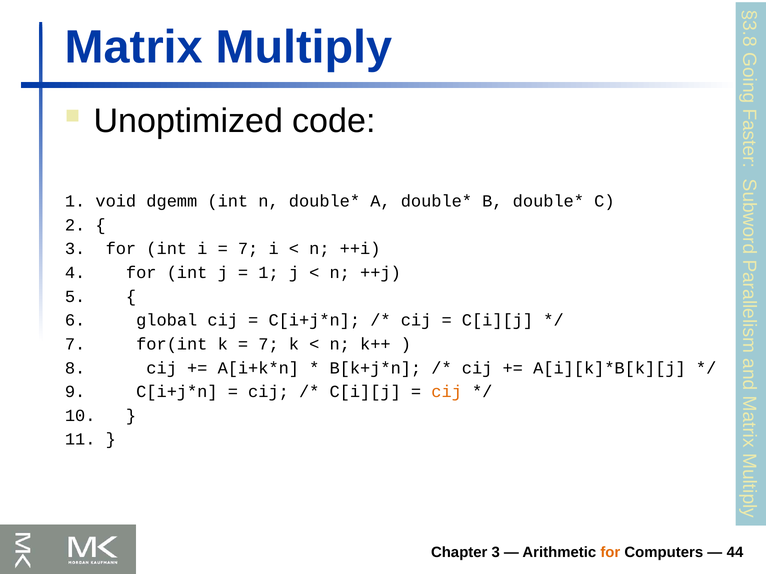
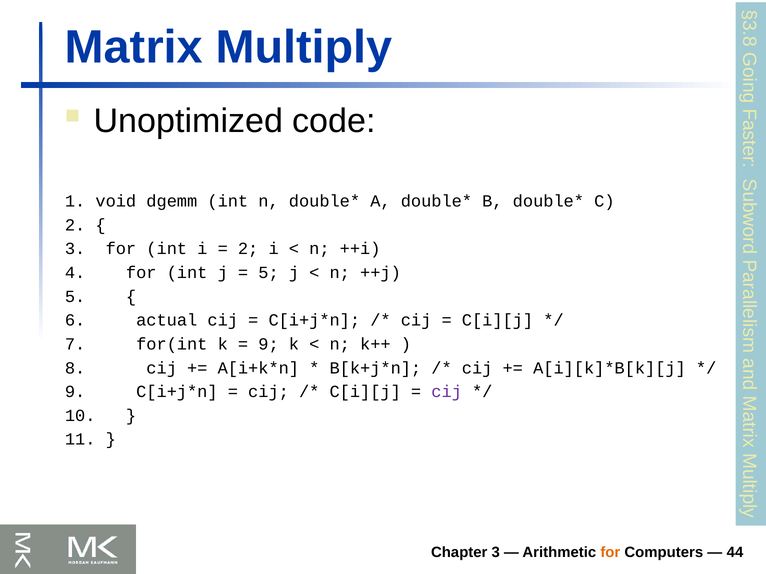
7: 7 -> 2 (248, 249)
1: 1 -> 5 (269, 273)
global: global -> actual (167, 321)
7: 7 -> 9 (269, 344)
cij colour: orange -> purple (447, 392)
